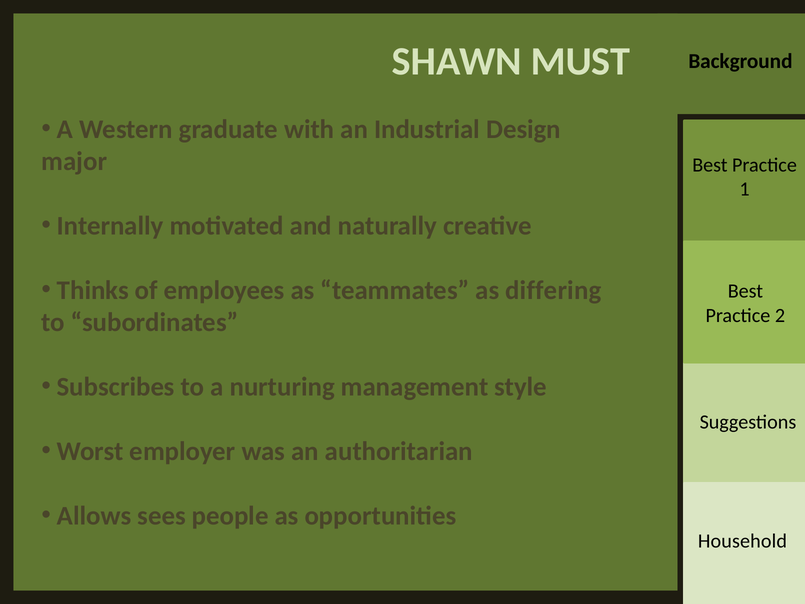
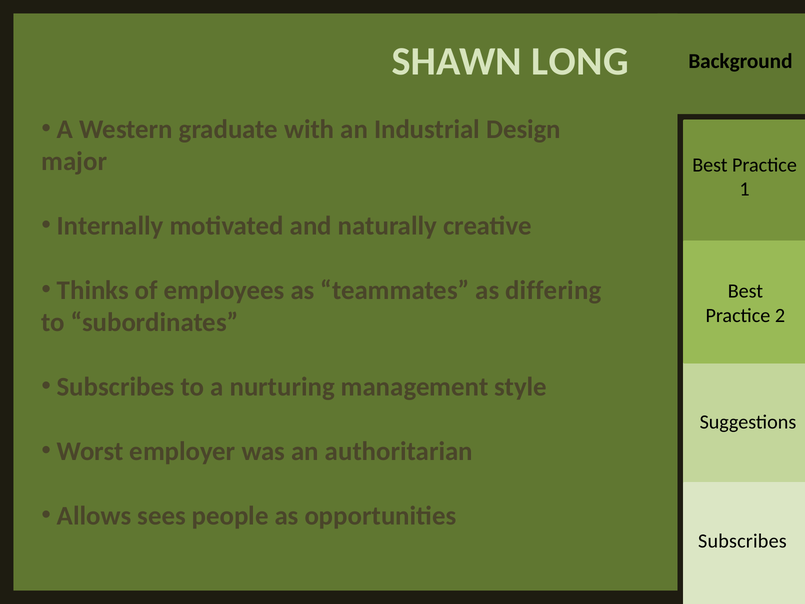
MUST: MUST -> LONG (580, 61)
Household: Household -> Subscribes (742, 541)
